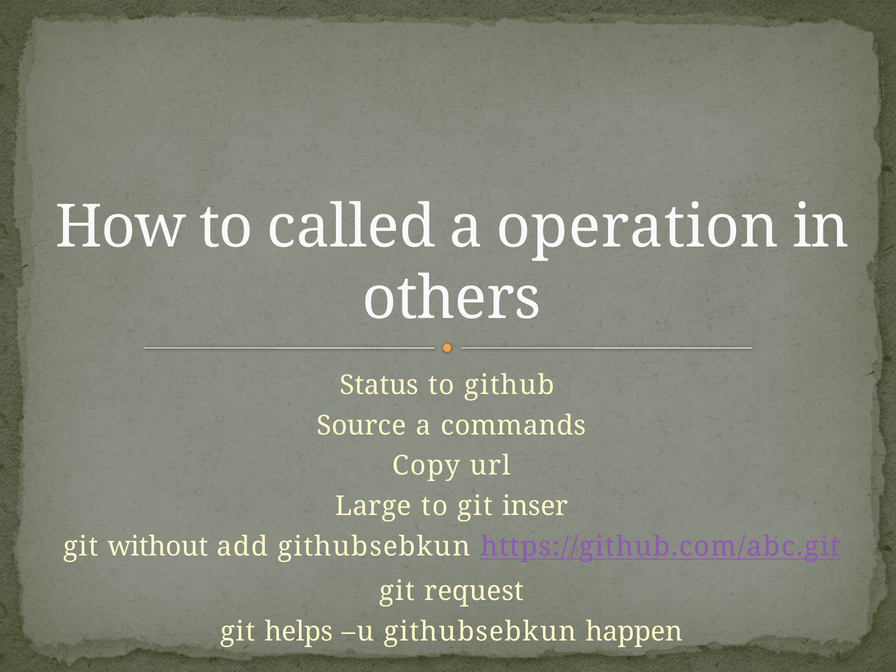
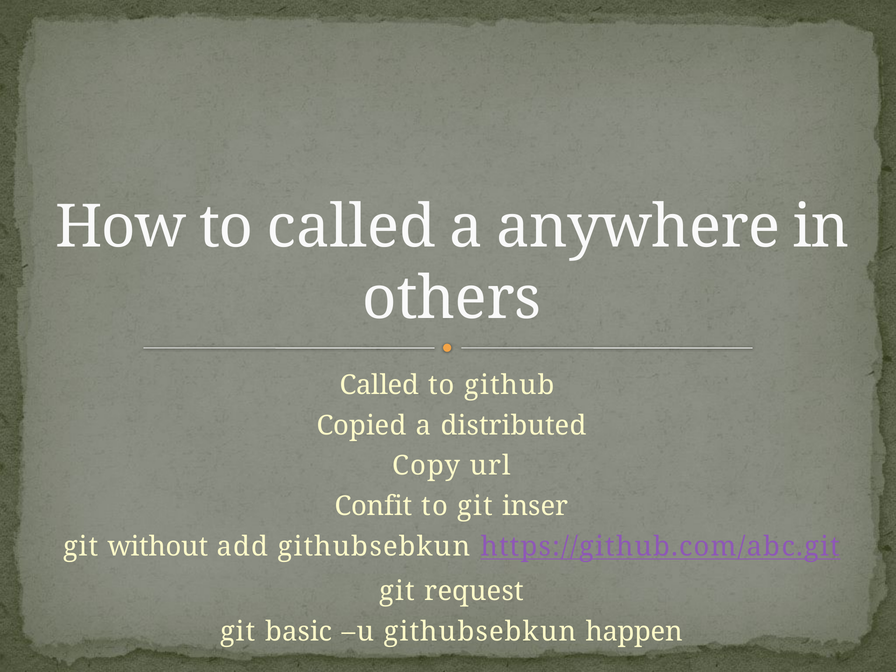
operation: operation -> anywhere (638, 227)
Status: Status -> Called (379, 385)
Source: Source -> Copied (361, 426)
commands: commands -> distributed (514, 426)
Large: Large -> Confit (374, 506)
helps: helps -> basic (299, 632)
